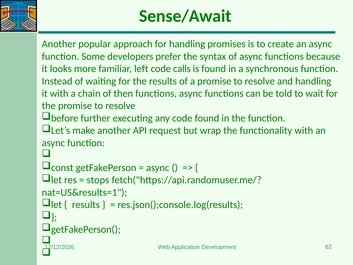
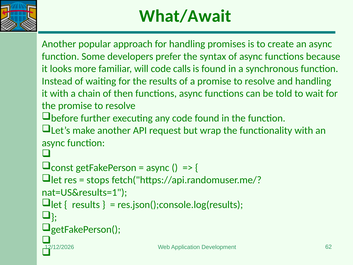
Sense/Await: Sense/Await -> What/Await (185, 16)
left: left -> will (141, 69)
